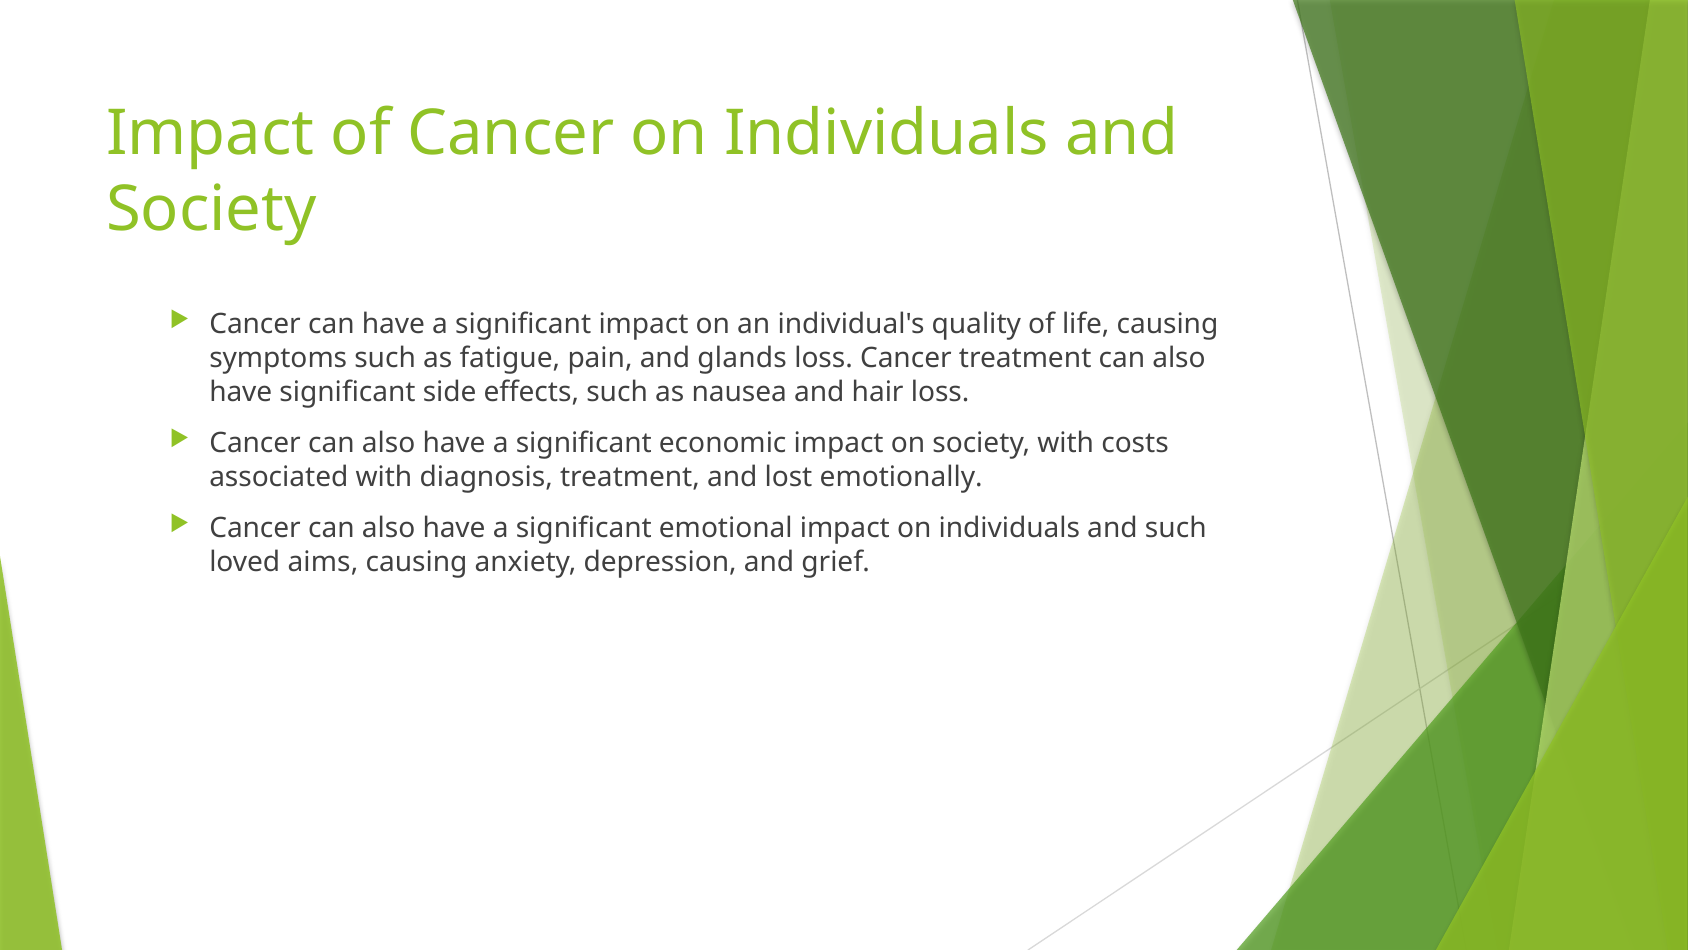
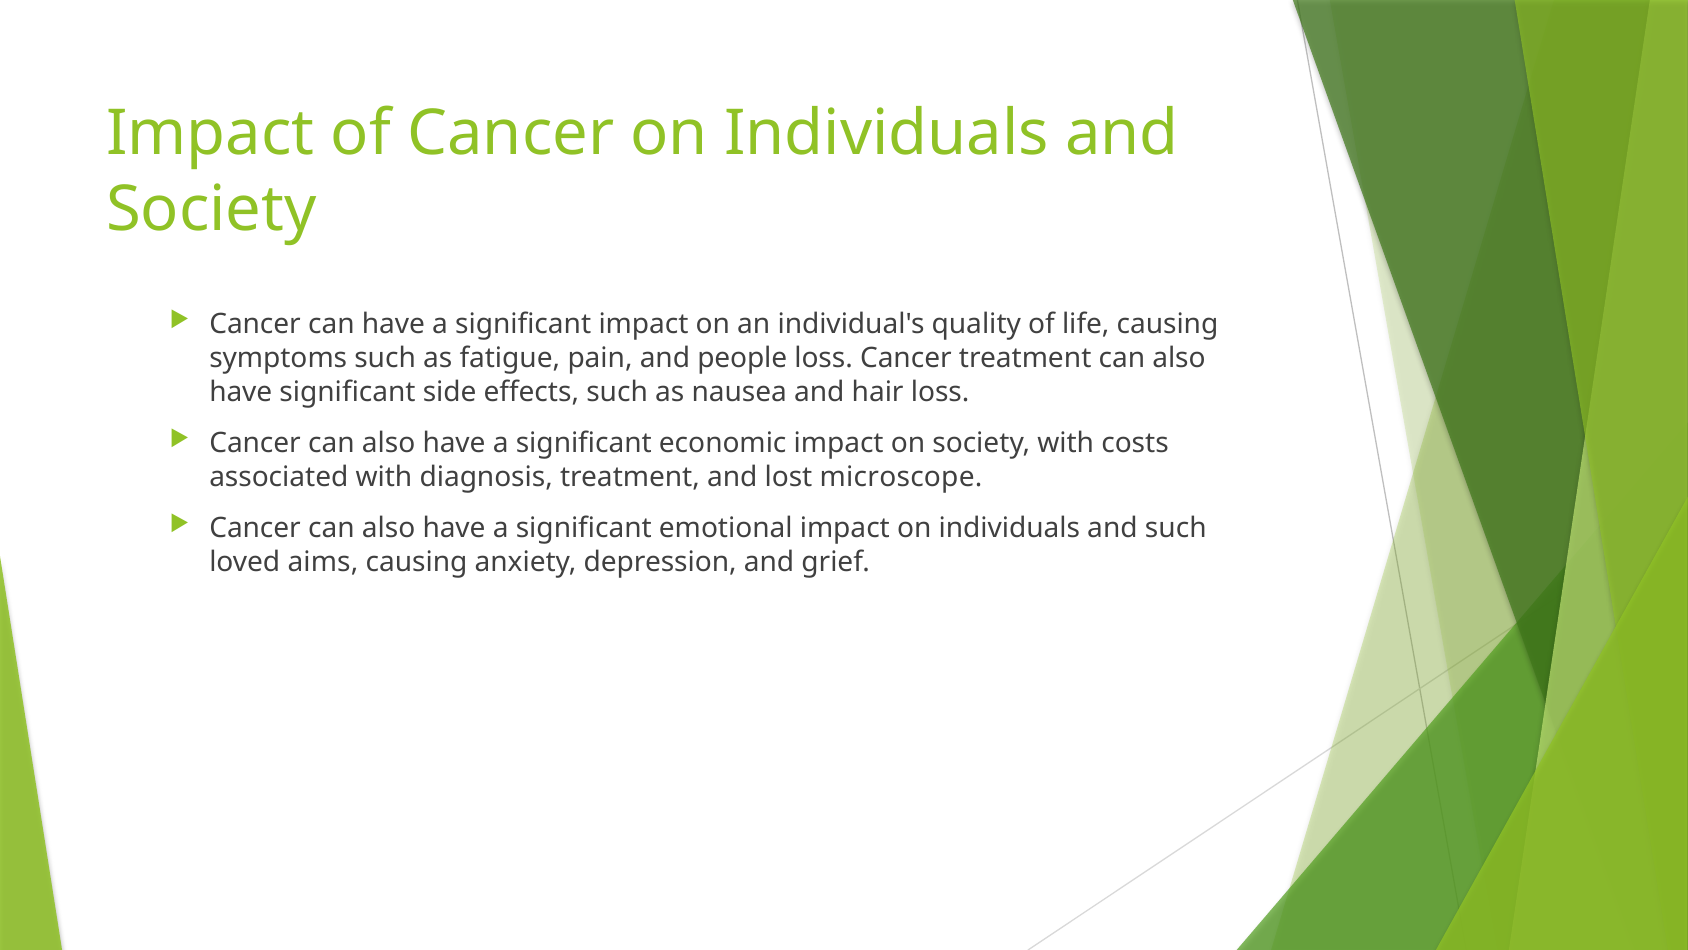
glands: glands -> people (742, 358)
emotionally: emotionally -> microscope (901, 477)
